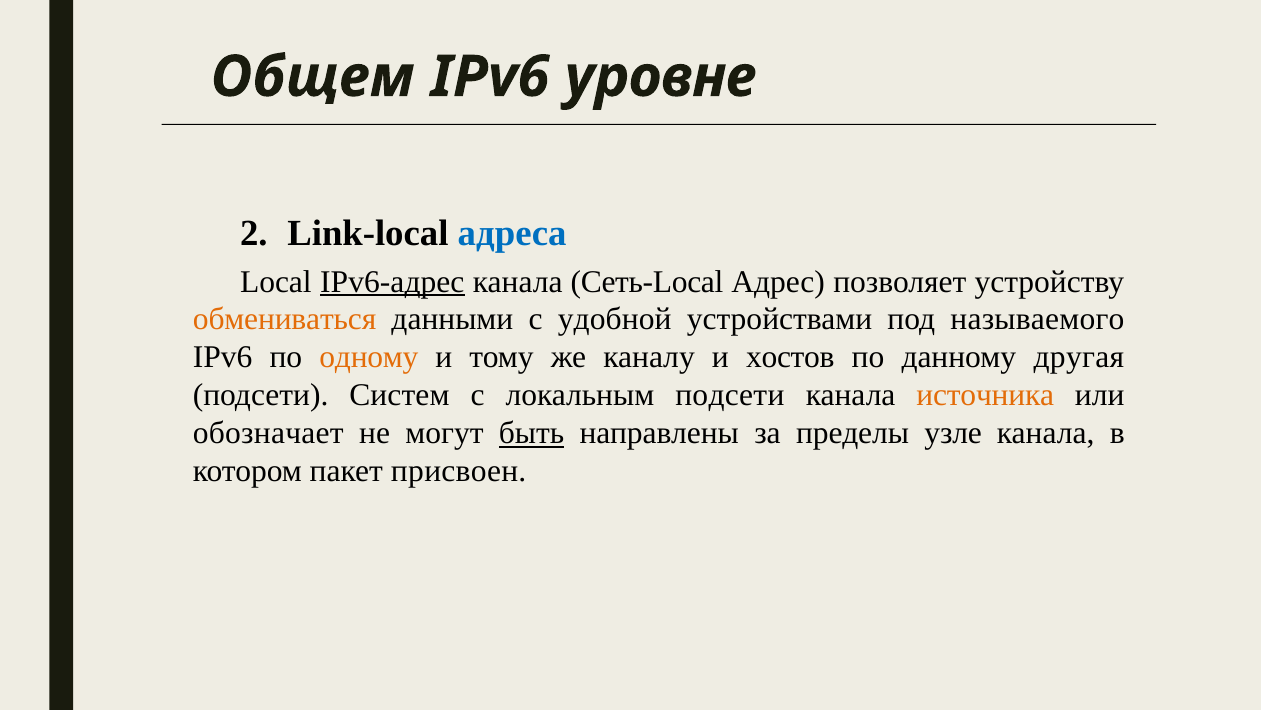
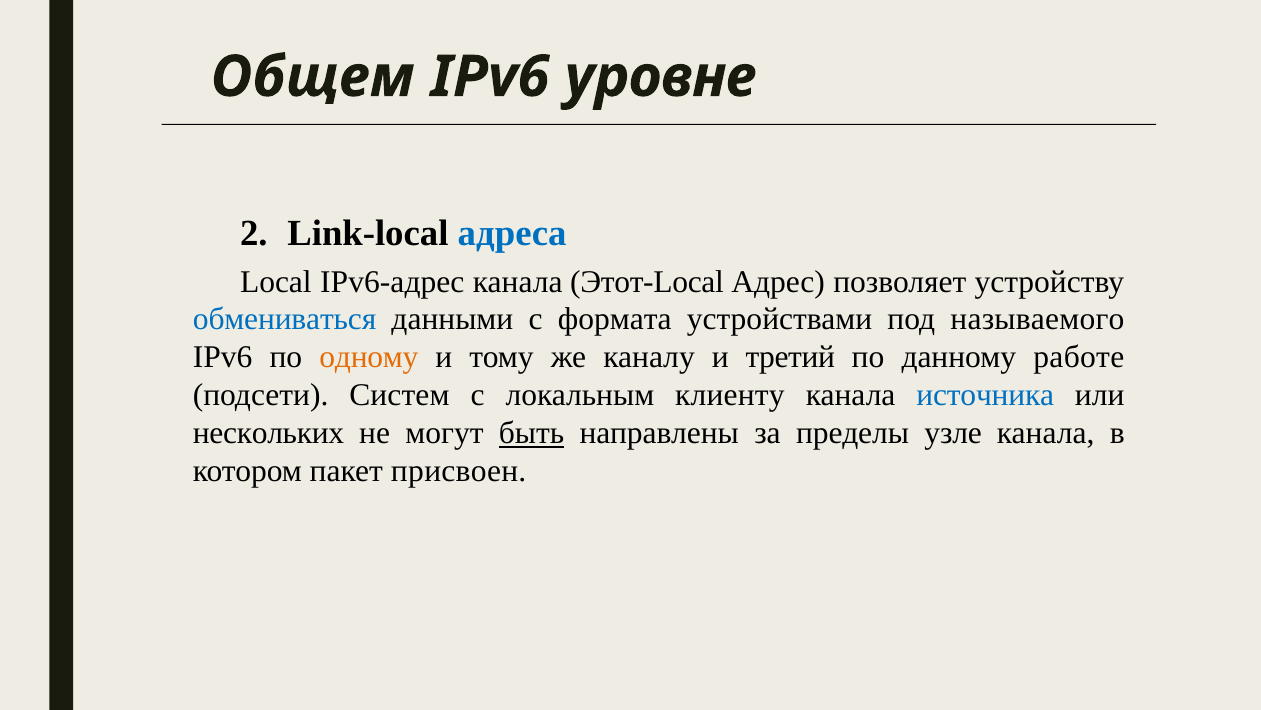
IPv6-адрес underline: present -> none (392, 281)
Сеть-Local: Сеть-Local -> Этот-Local (647, 281)
обмениваться colour: orange -> blue (285, 319)
удобной: удобной -> формата (615, 319)
хостов: хостов -> третий (790, 357)
другая: другая -> работе (1079, 357)
локальным подсети: подсети -> клиенту (730, 395)
источника colour: orange -> blue (985, 395)
обозначает: обозначает -> нескольких (269, 433)
